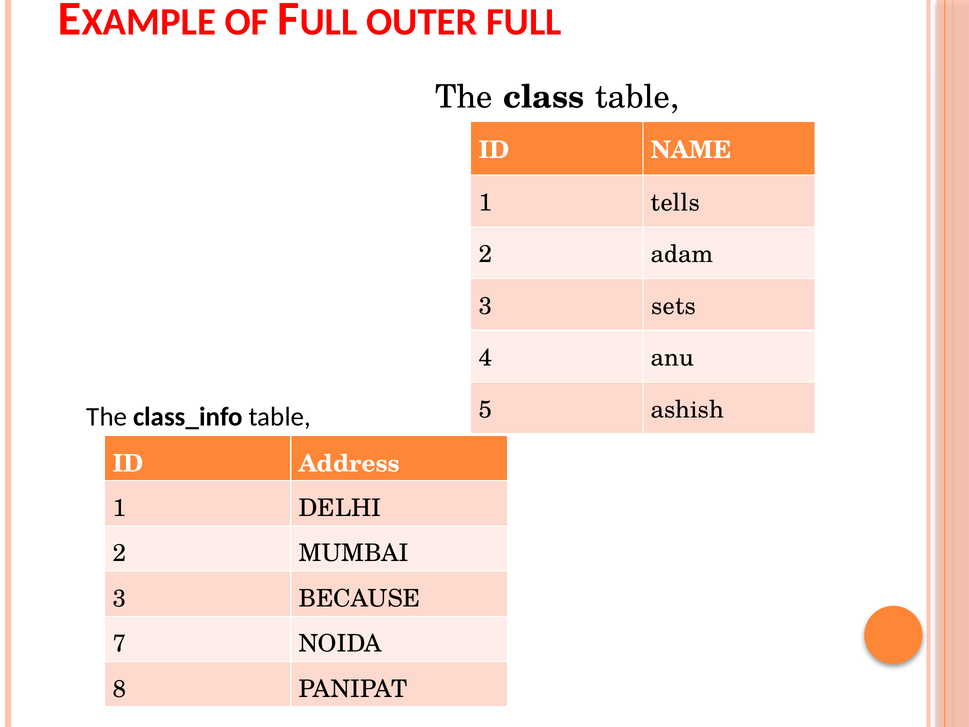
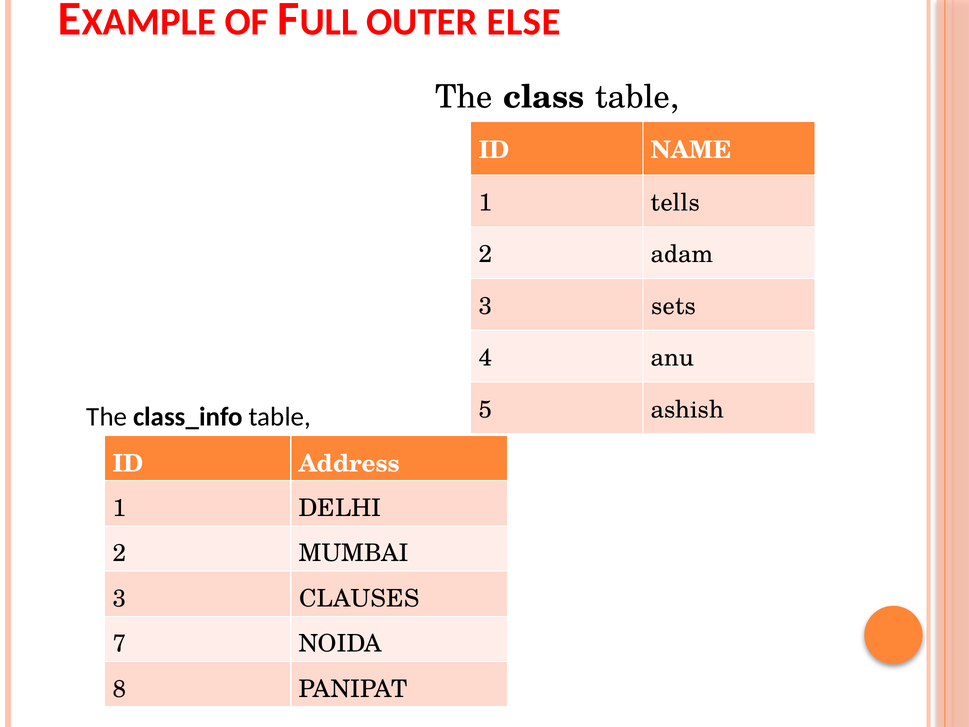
FULL: FULL -> ELSE (524, 22)
BECAUSE: BECAUSE -> CLAUSES (359, 598)
